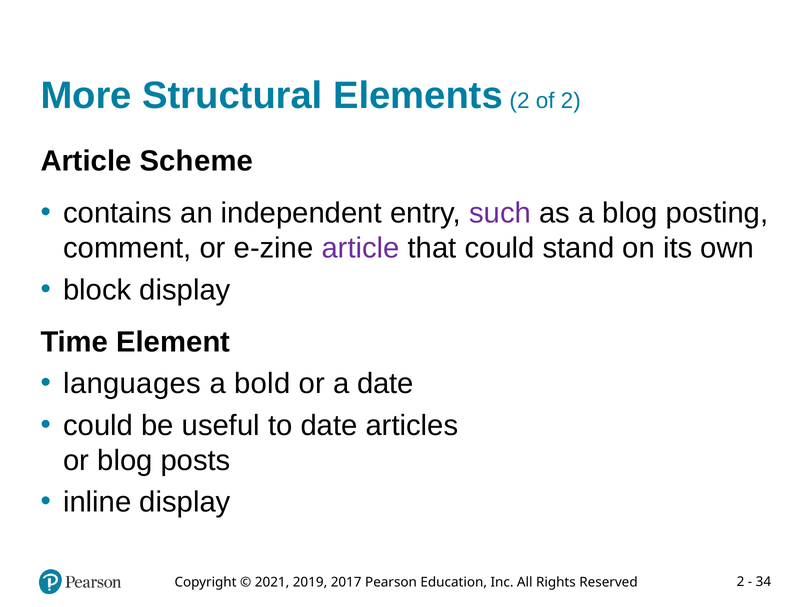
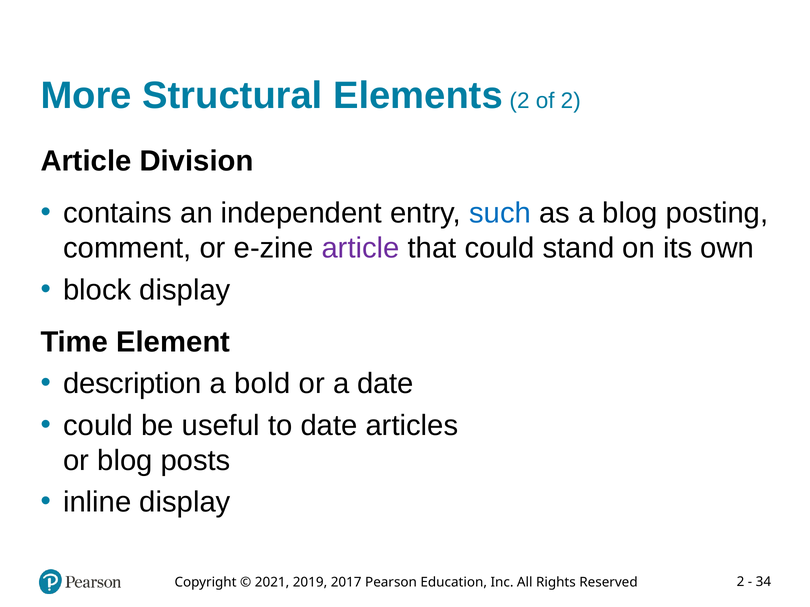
Scheme: Scheme -> Division (197, 161)
such colour: purple -> blue (500, 213)
languages: languages -> description (132, 384)
